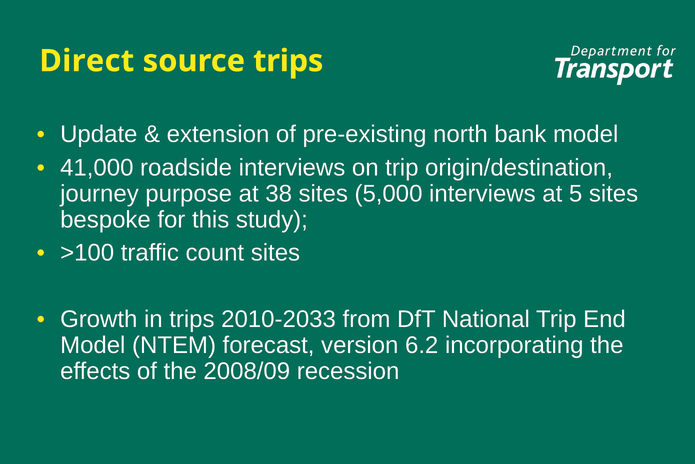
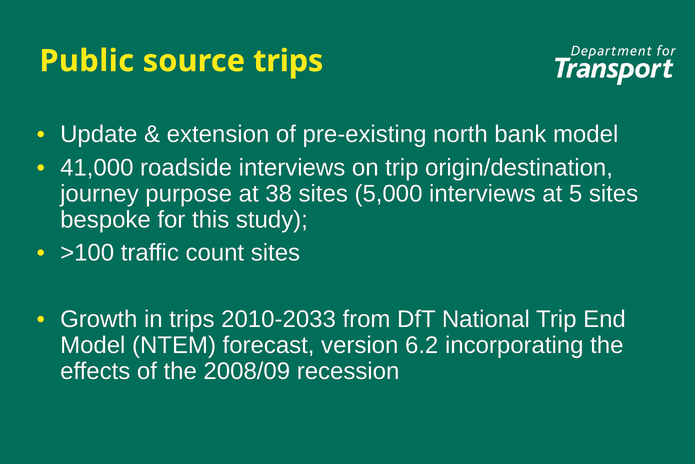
Direct: Direct -> Public (87, 61)
